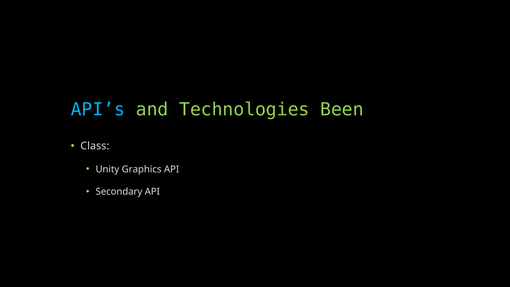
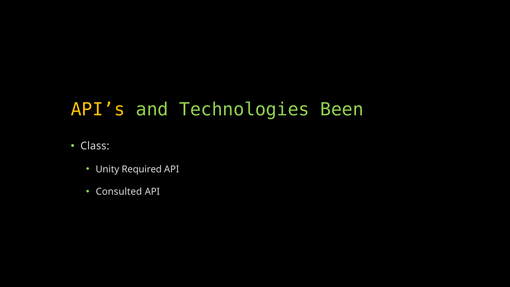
API’s colour: light blue -> yellow (98, 109)
Graphics: Graphics -> Required (142, 169)
Secondary: Secondary -> Consulted (119, 192)
